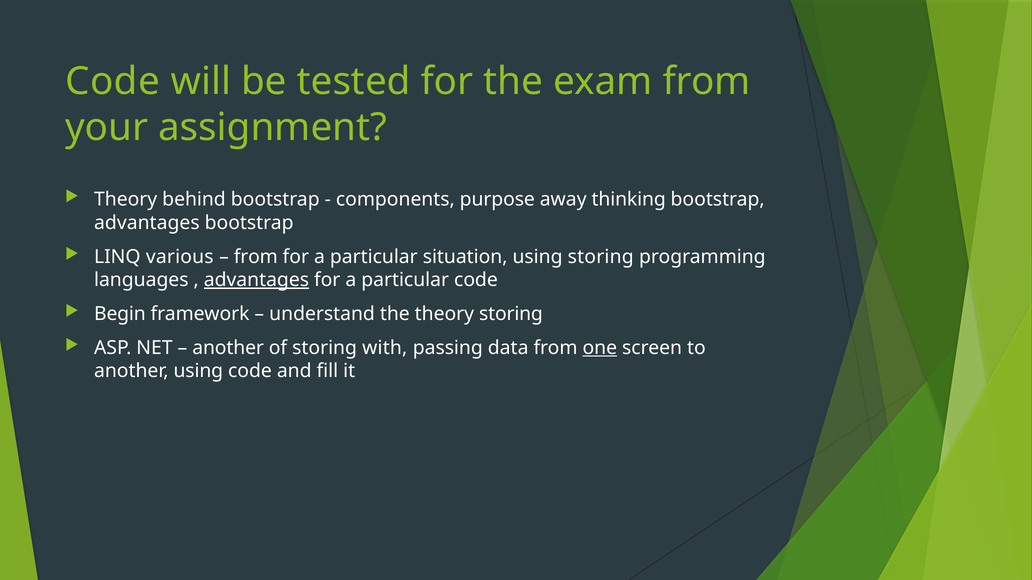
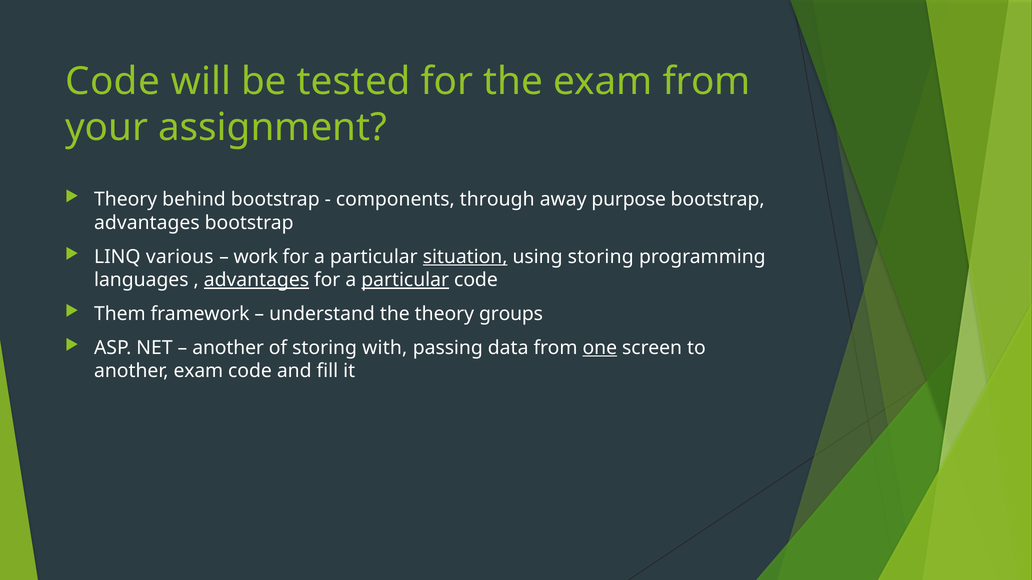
purpose: purpose -> through (497, 200)
thinking: thinking -> purpose (629, 200)
from: from -> work (256, 257)
situation underline: none -> present (465, 257)
particular underline: none -> present (405, 280)
Begin: Begin -> Them (120, 314)
theory storing: storing -> groups (511, 314)
another using: using -> exam (198, 371)
